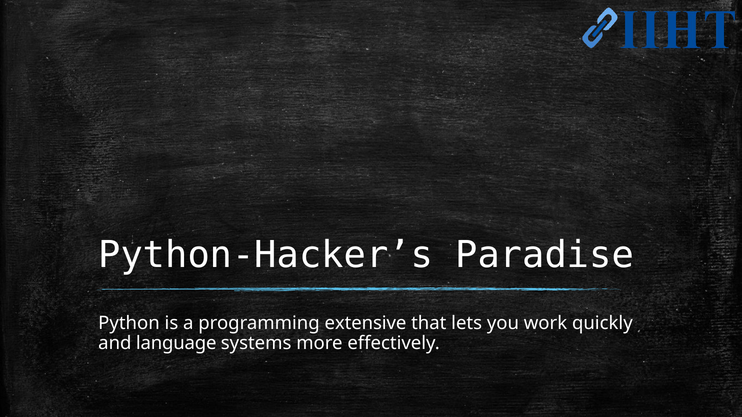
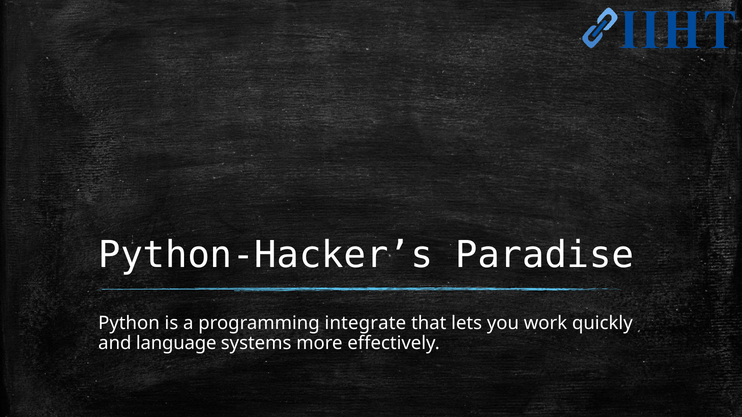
extensive: extensive -> integrate (365, 323)
